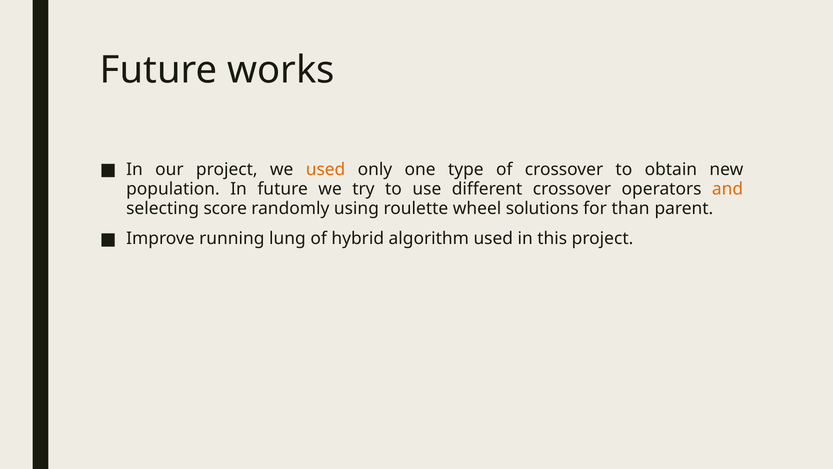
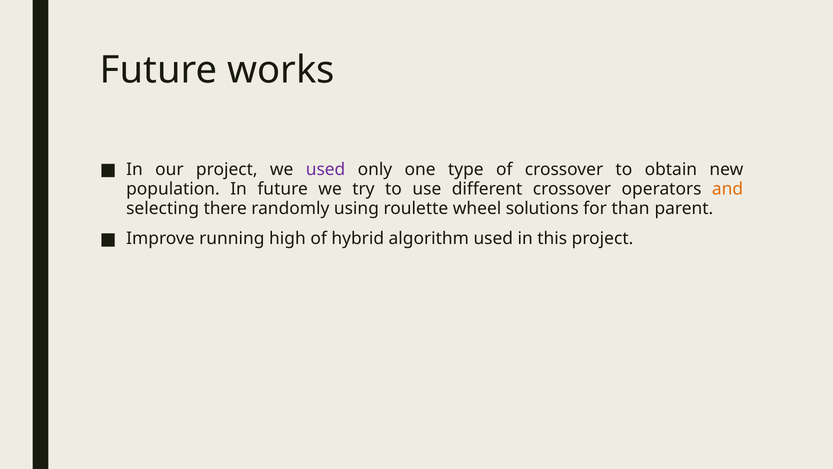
used colour: orange -> purple (326, 169)
score: score -> there (225, 208)
lung: lung -> high (287, 238)
